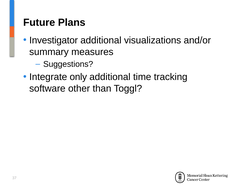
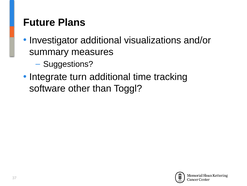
only: only -> turn (78, 77)
